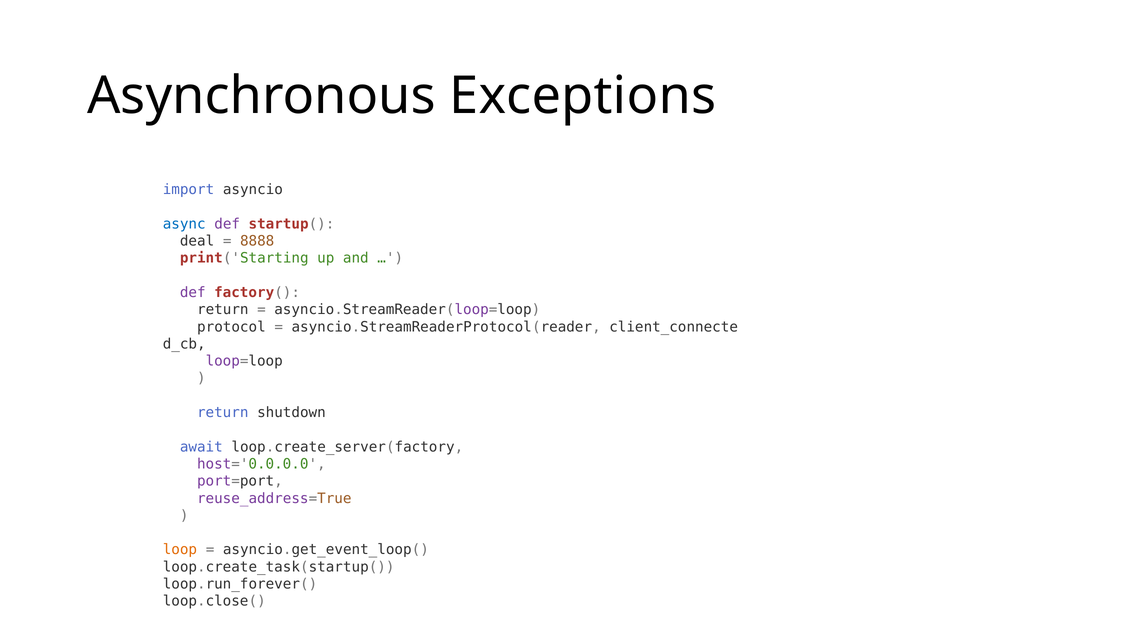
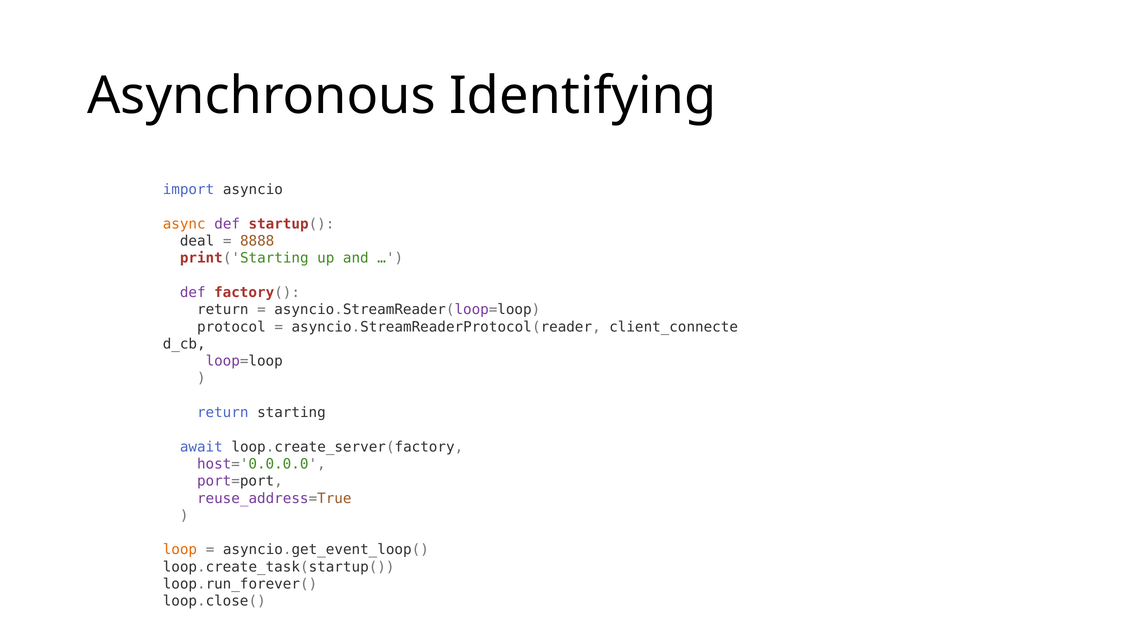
Exceptions: Exceptions -> Identifying (583, 96)
async colour: blue -> orange (184, 224)
shutdown: shutdown -> starting (291, 412)
